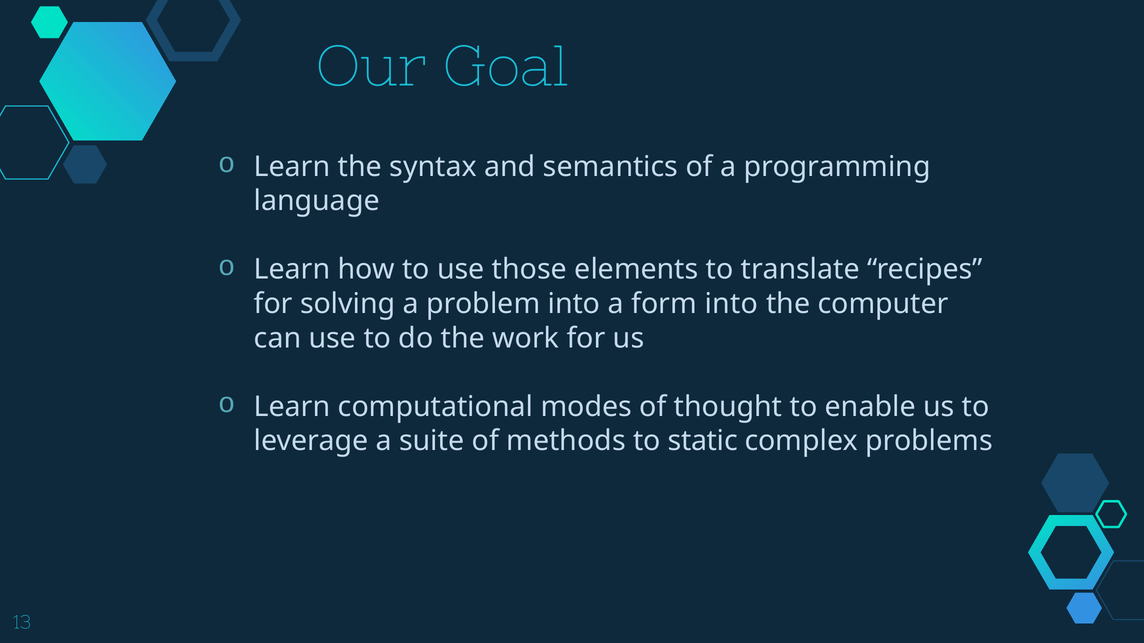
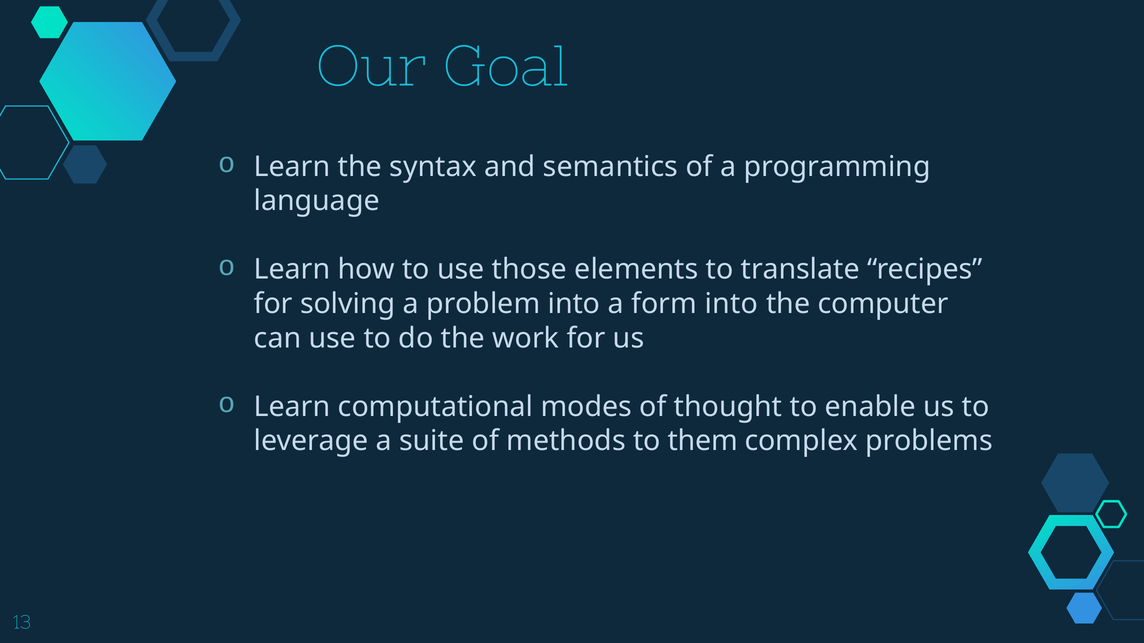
static: static -> them (703, 441)
